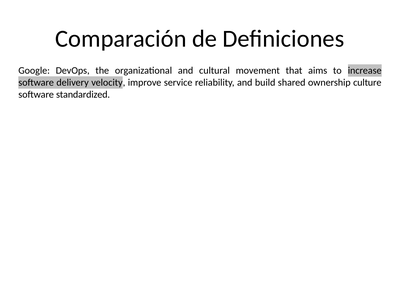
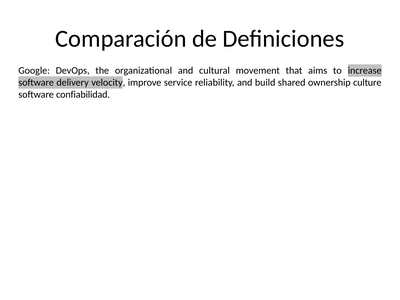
standardized: standardized -> confiabilidad (83, 95)
